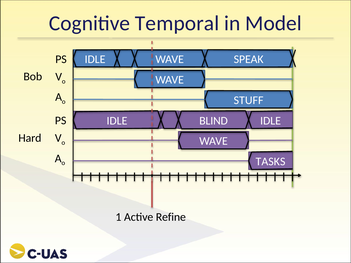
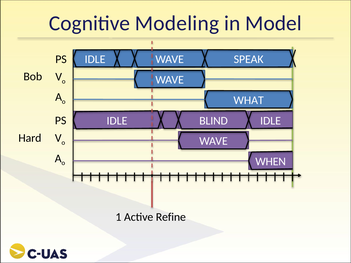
Temporal: Temporal -> Modeling (177, 23)
STUFF: STUFF -> WHAT (249, 100)
TASKS: TASKS -> WHEN (271, 162)
